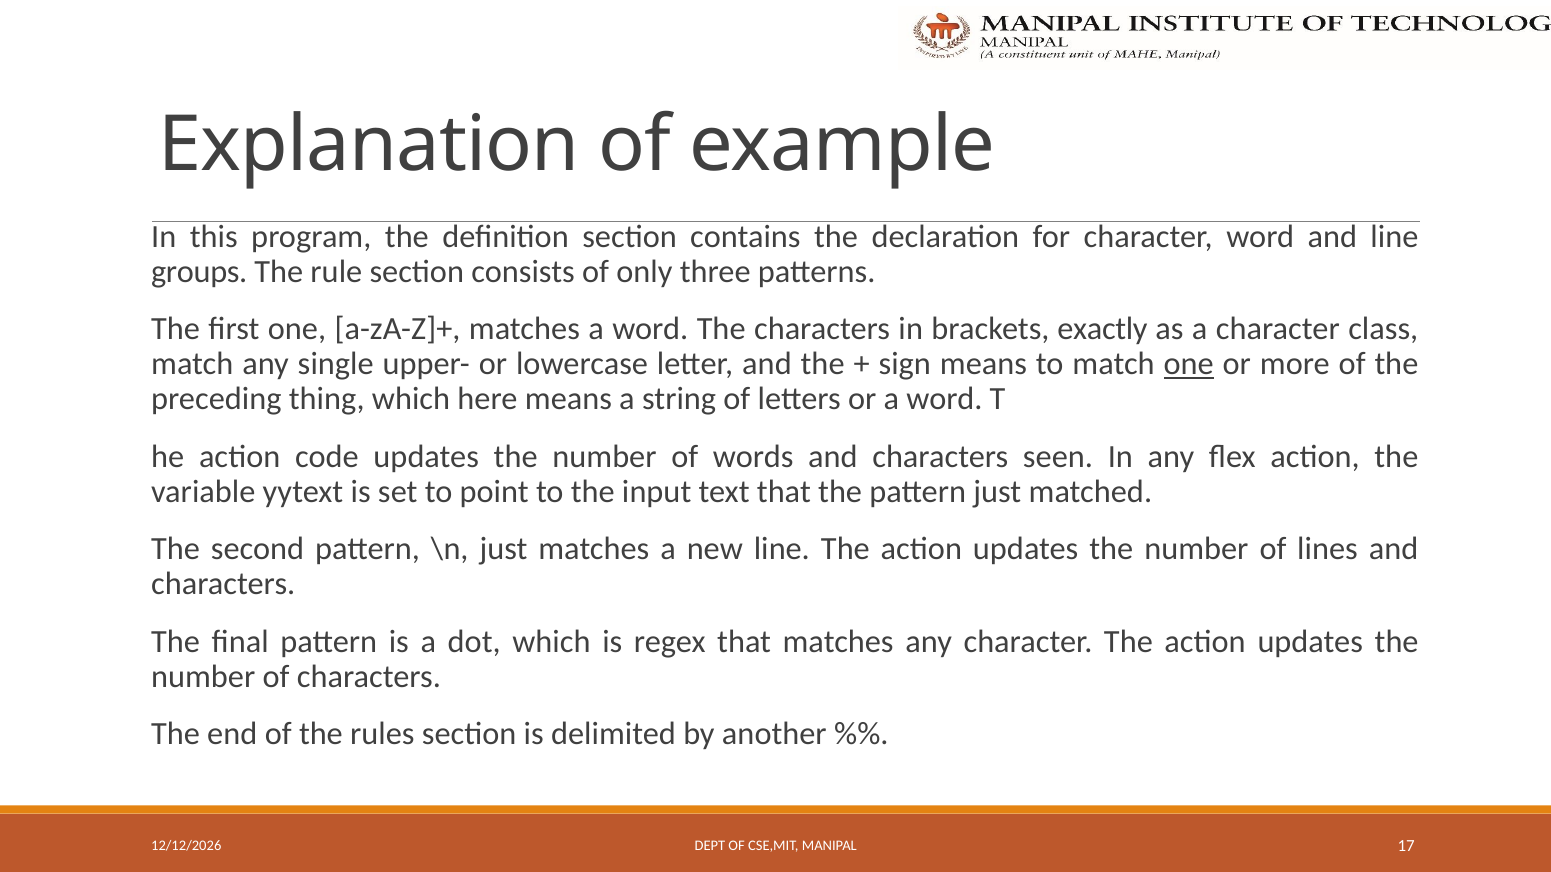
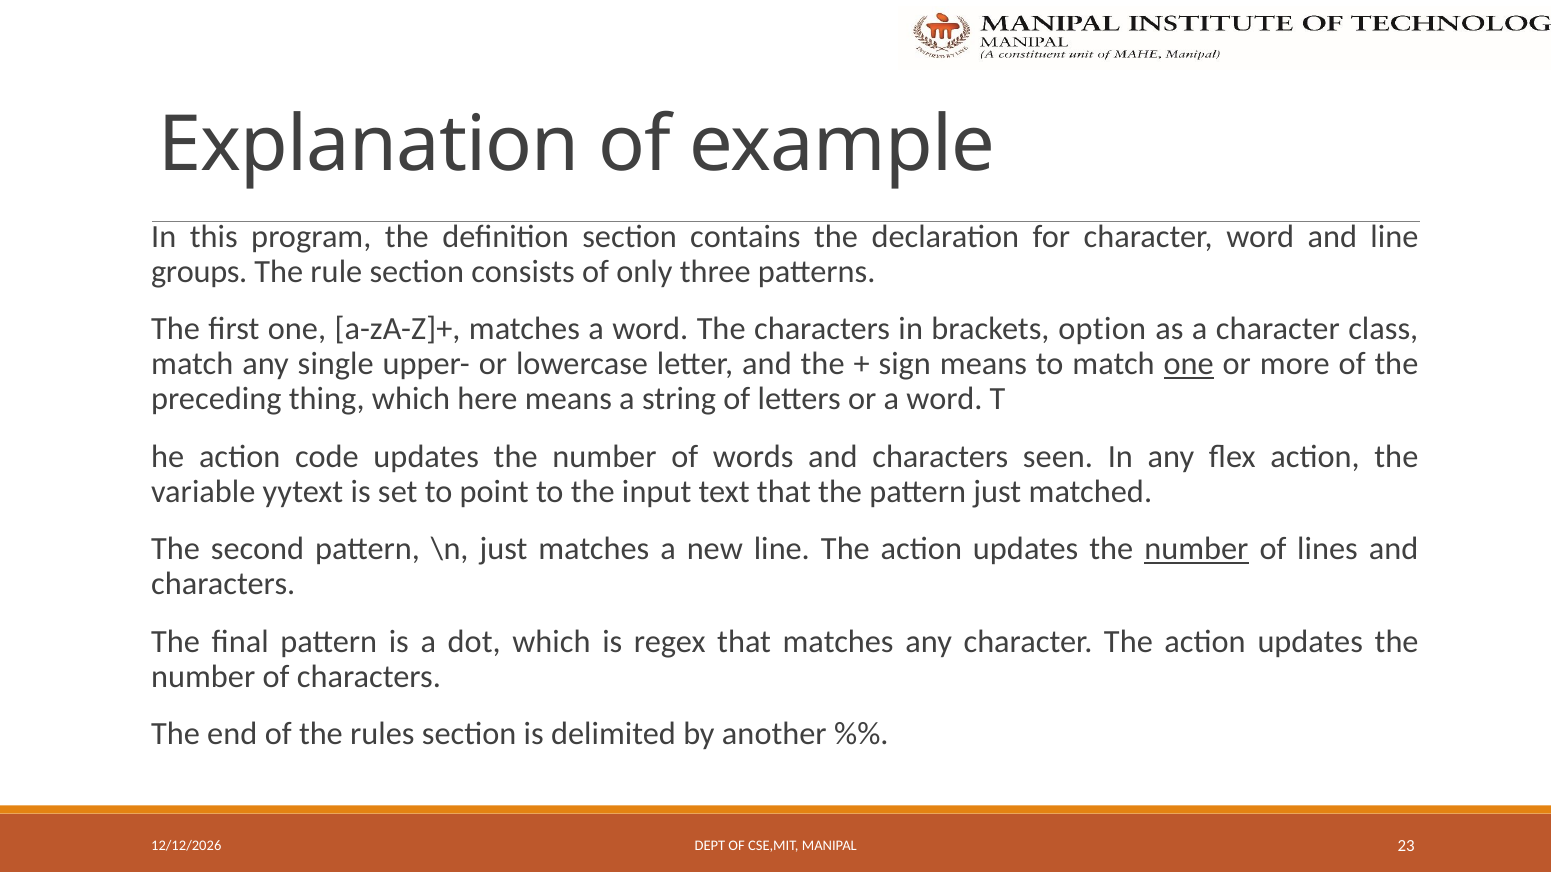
exactly: exactly -> option (1102, 329)
number underline: none -> present (1196, 549)
17: 17 -> 23 (1406, 846)
